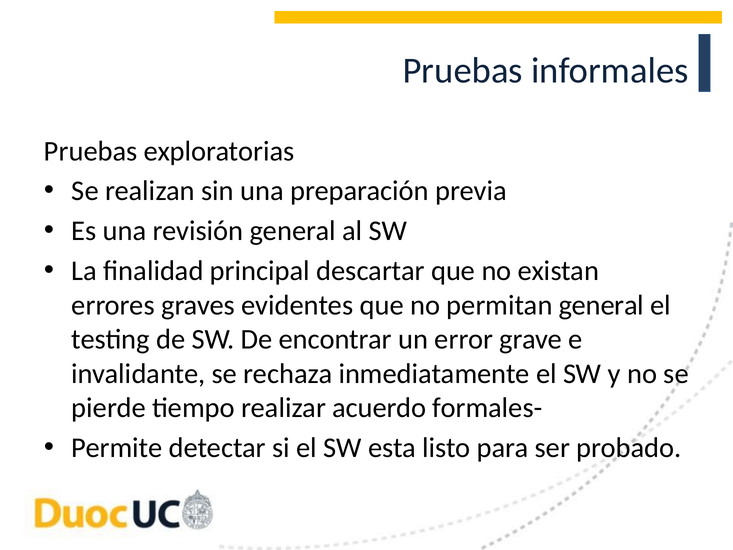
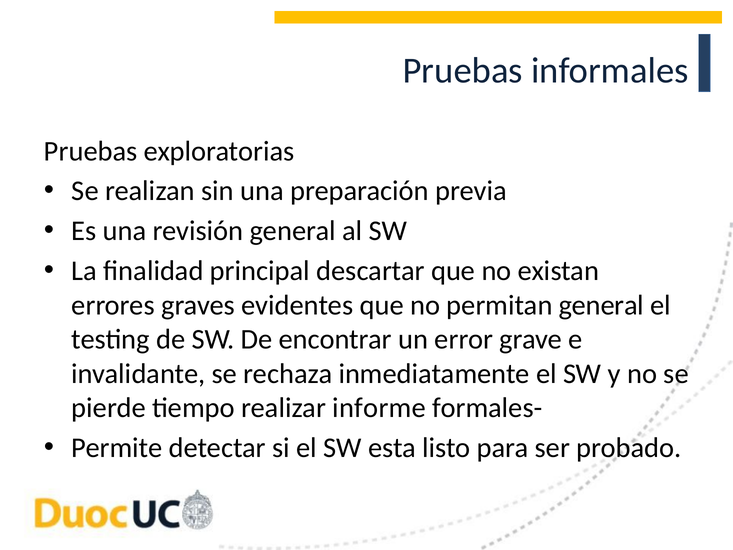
acuerdo: acuerdo -> informe (379, 408)
